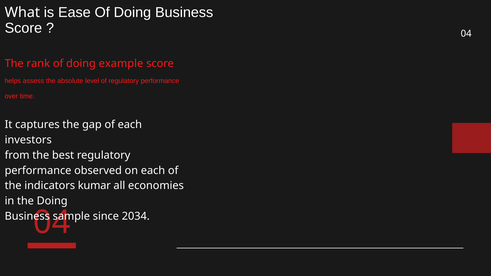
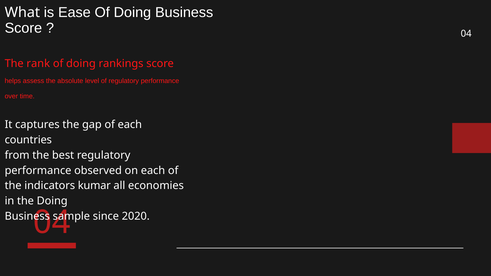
example: example -> rankings (121, 64)
investors: investors -> countries (28, 140)
2034: 2034 -> 2020 (136, 216)
